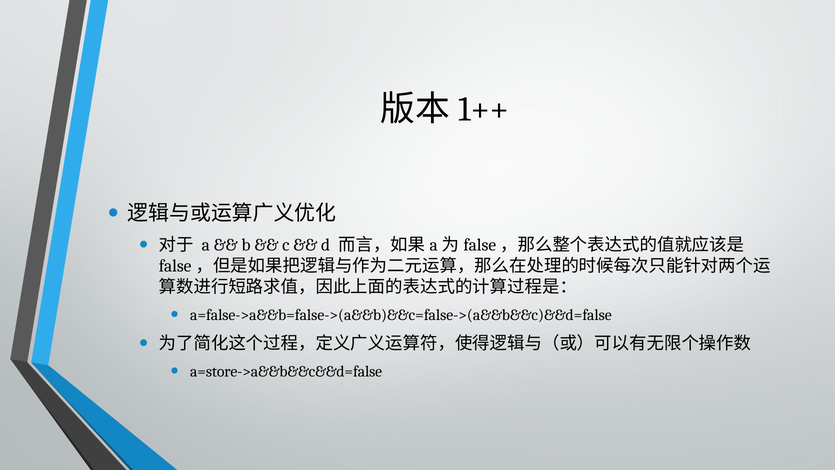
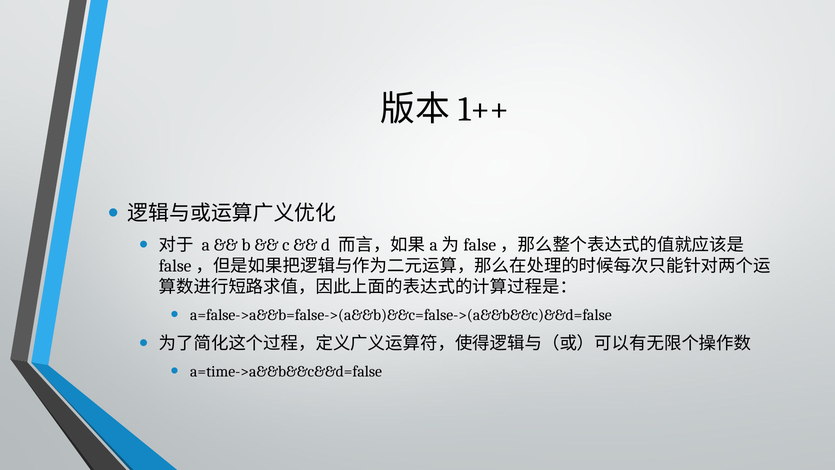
a=store->a&&b&&c&&d=false: a=store->a&&b&&c&&d=false -> a=time->a&&b&&c&&d=false (286, 371)
